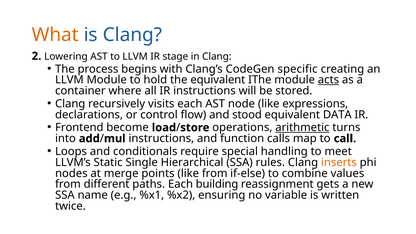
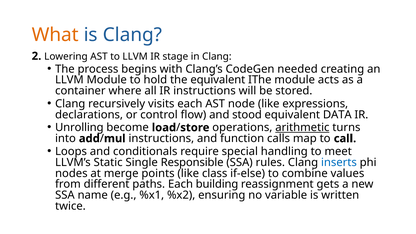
specific: specific -> needed (298, 69)
acts underline: present -> none (328, 80)
Frontend: Frontend -> Unrolling (79, 128)
Hierarchical: Hierarchical -> Responsible (192, 162)
inserts colour: orange -> blue (339, 162)
like from: from -> class (215, 173)
